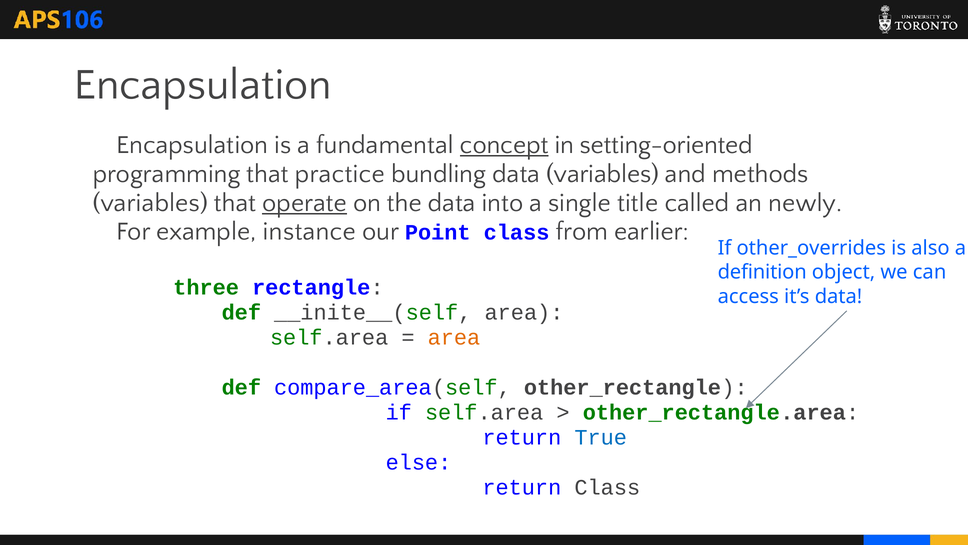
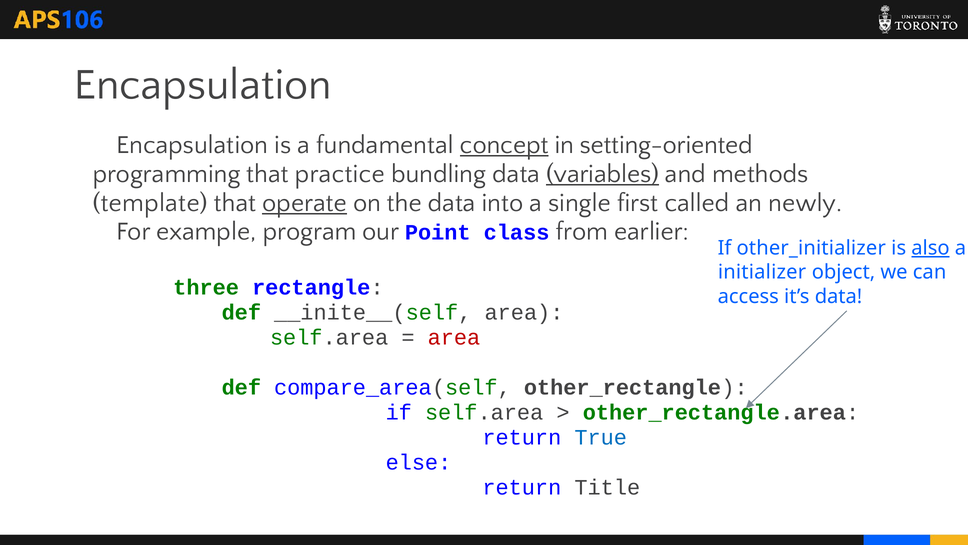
variables underline: none -> present (603, 174)
variables: variables -> template (150, 202)
title: title -> first (638, 202)
instance: instance -> program (310, 231)
other_overrides: other_overrides -> other_initializer (811, 248)
also underline: none -> present (930, 248)
definition: definition -> initializer (762, 272)
area colour: orange -> red (454, 337)
return Class: Class -> Title (607, 487)
